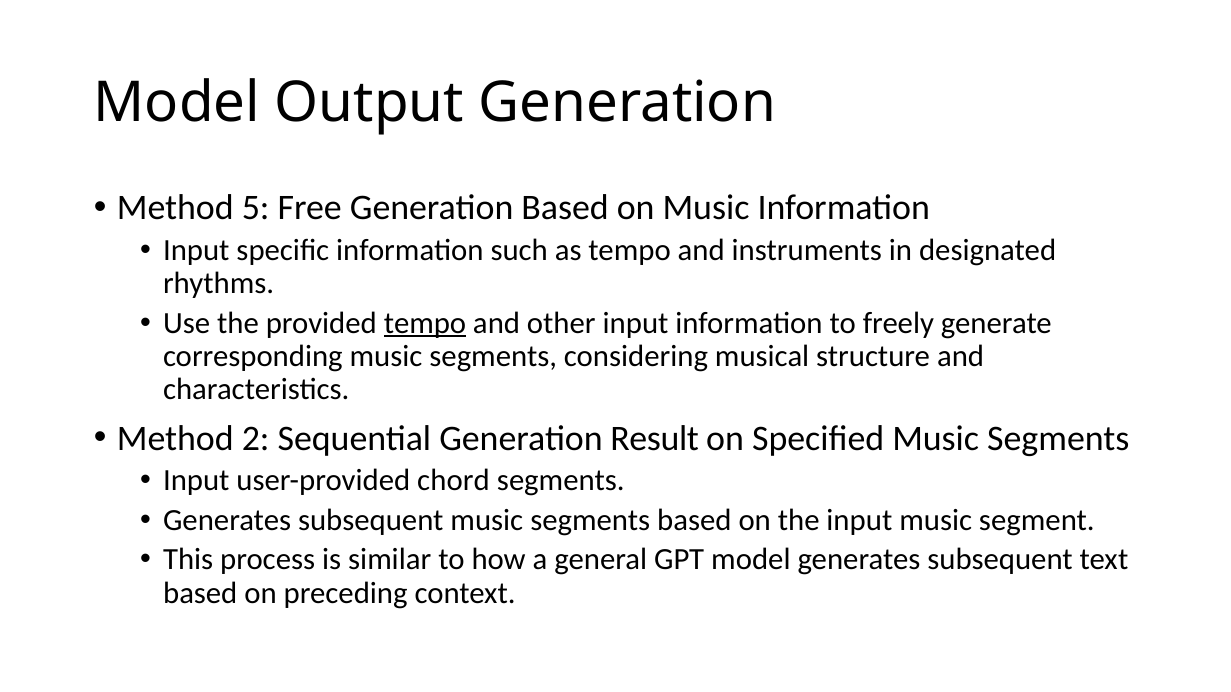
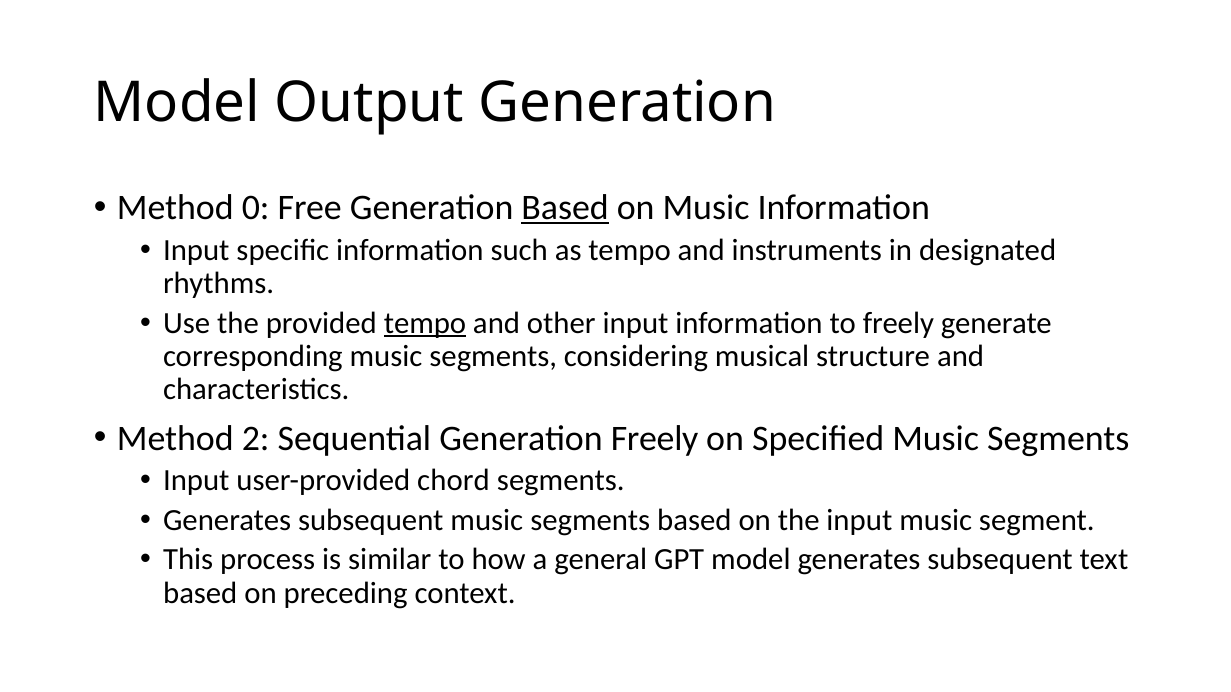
5: 5 -> 0 (256, 208)
Based underline: none -> present (565, 208)
Generation Result: Result -> Freely (655, 439)
